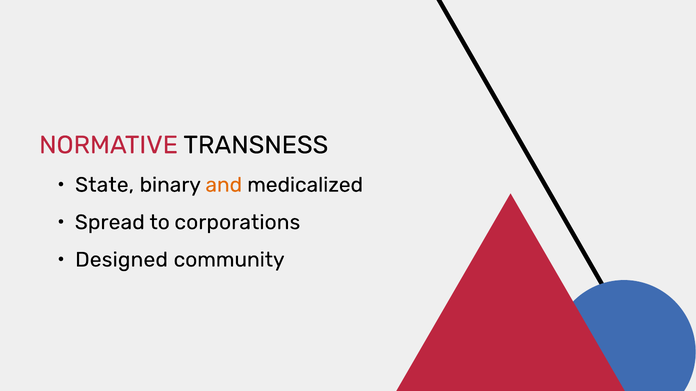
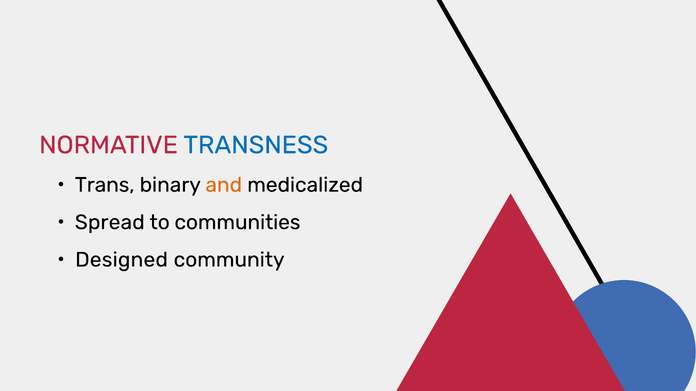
TRANSNESS colour: black -> blue (256, 145)
State: State -> Trans (105, 185)
corporations: corporations -> communities (237, 223)
